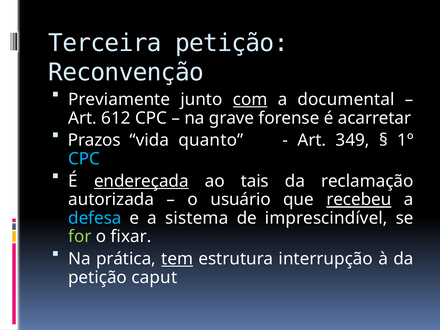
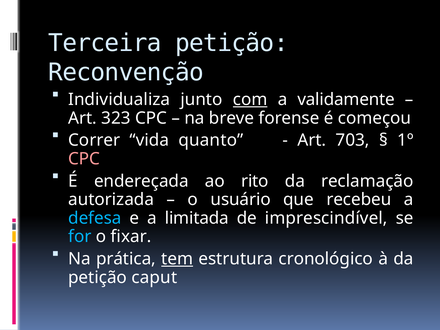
Previamente: Previamente -> Individualiza (119, 100)
documental: documental -> validamente (346, 100)
612: 612 -> 323 (116, 118)
grave: grave -> breve (232, 118)
acarretar: acarretar -> começou (375, 118)
Prazos: Prazos -> Correr (94, 140)
349: 349 -> 703 (353, 140)
CPC colour: light blue -> pink (84, 159)
endereçada underline: present -> none (141, 181)
tais: tais -> rito (255, 181)
recebeu underline: present -> none (359, 200)
sistema: sistema -> limitada (197, 218)
for colour: light green -> light blue (80, 237)
interrupção: interrupção -> cronológico (326, 259)
